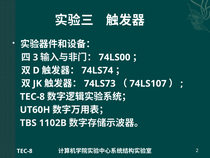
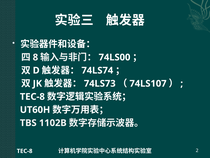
3: 3 -> 8 (35, 57)
